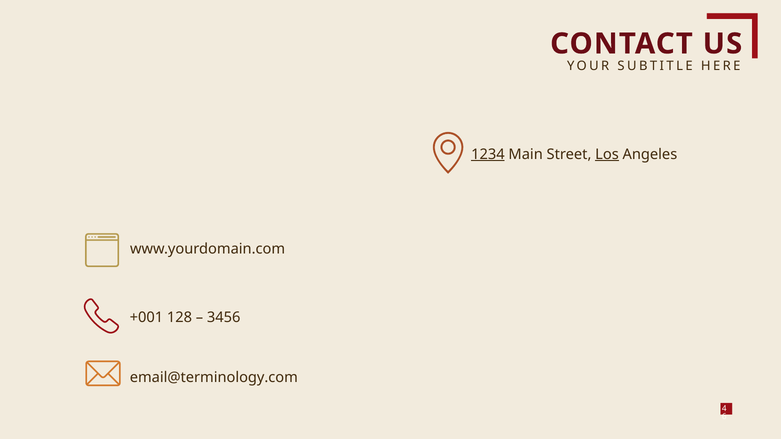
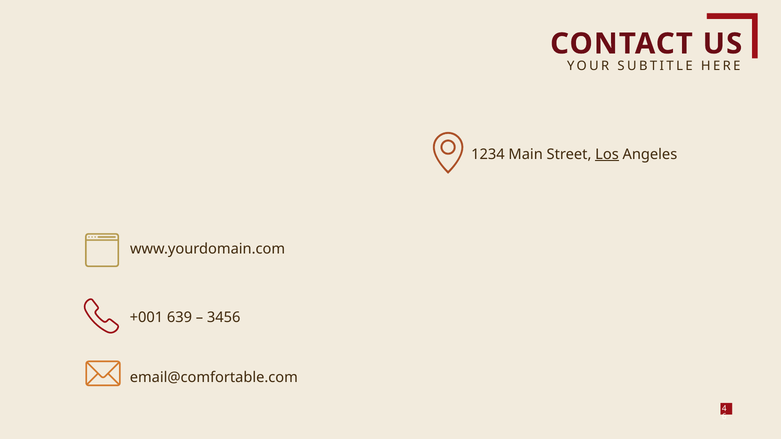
1234 underline: present -> none (488, 154)
128: 128 -> 639 (180, 318)
email@terminology.com: email@terminology.com -> email@comfortable.com (214, 378)
